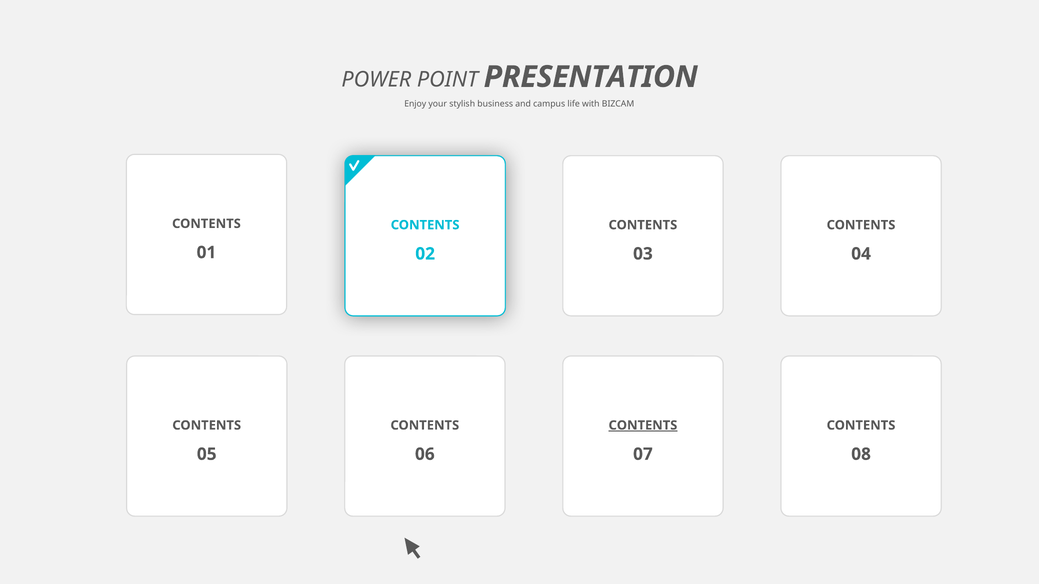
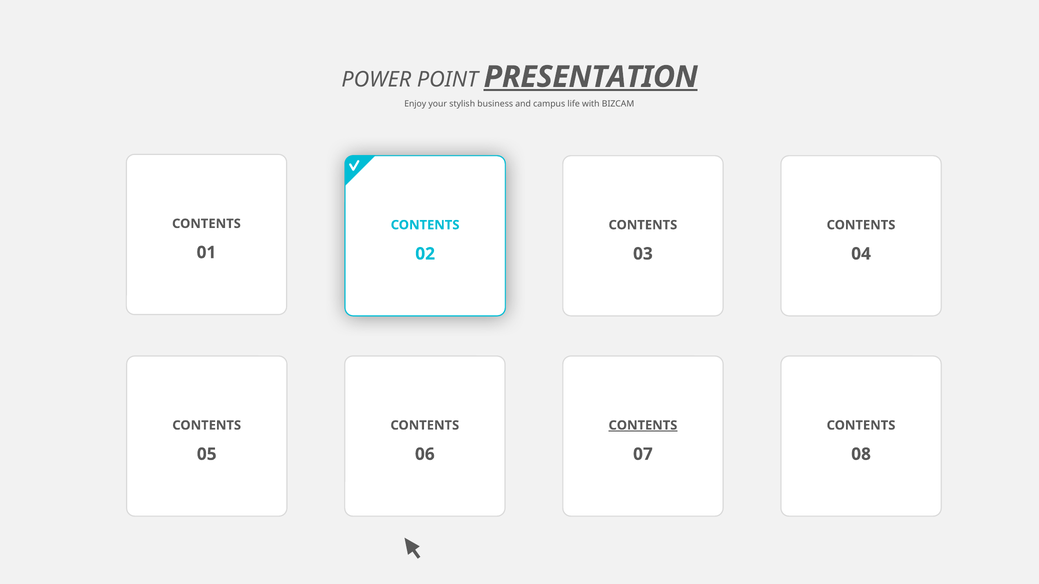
PRESENTATION underline: none -> present (591, 77)
